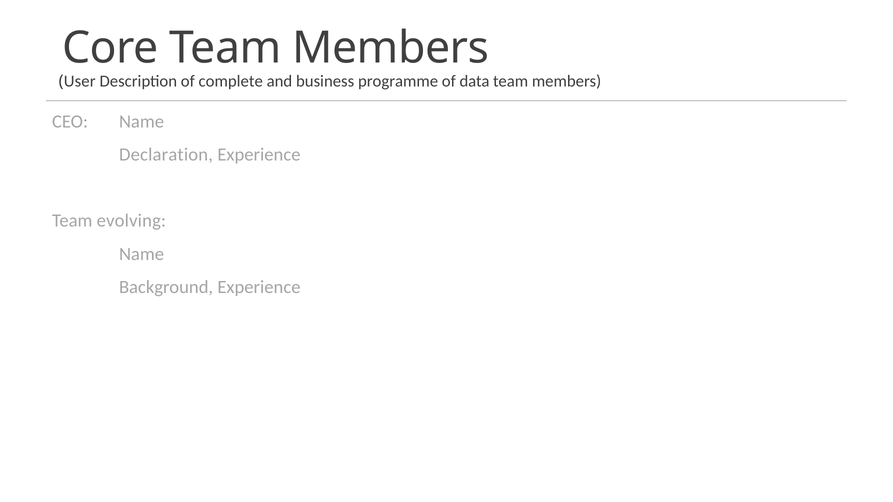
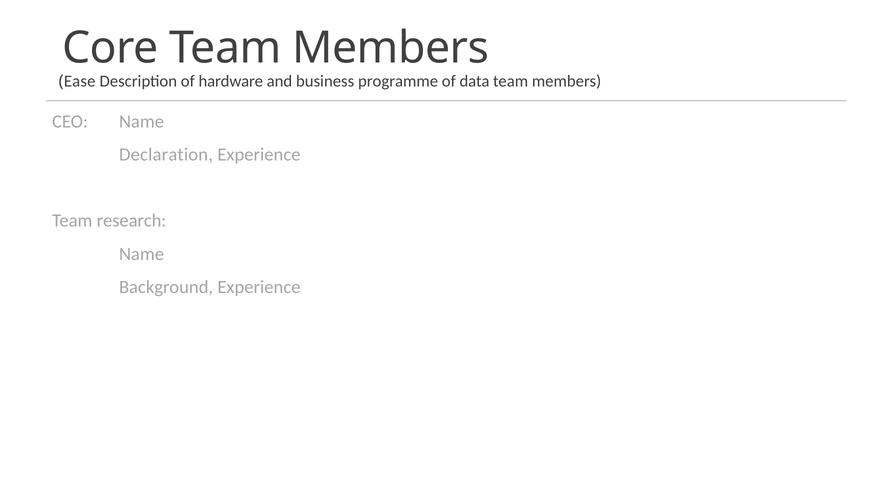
User: User -> Ease (80, 81)
complete: complete -> hardware (231, 81)
evolving: evolving -> research (132, 221)
